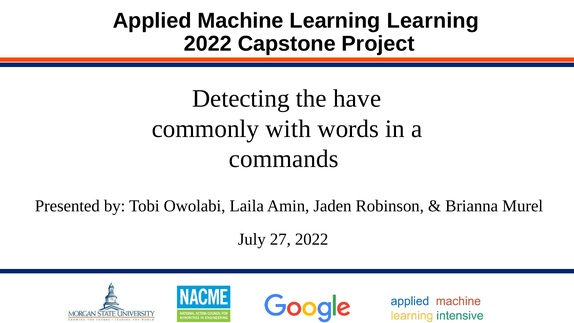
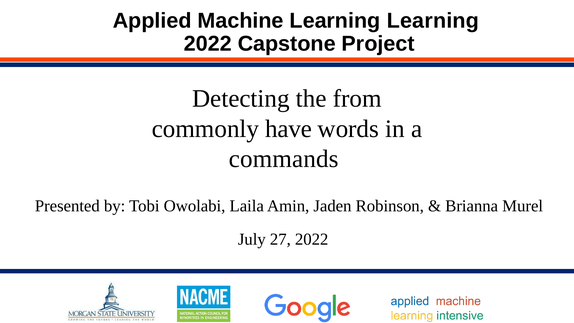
have: have -> from (357, 99)
with: with -> have (289, 129)
